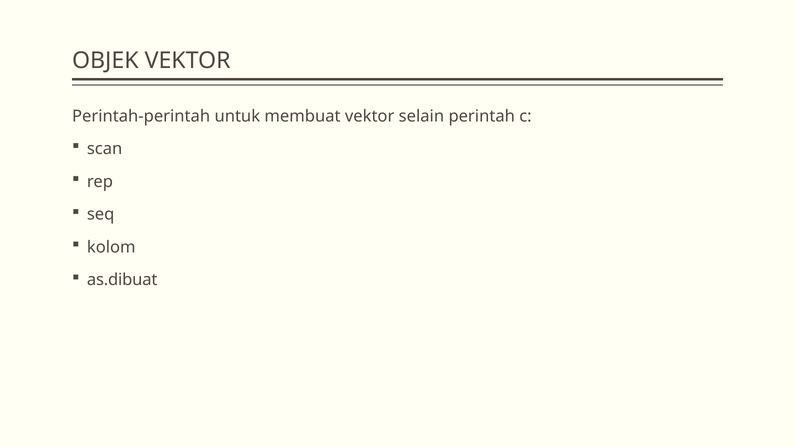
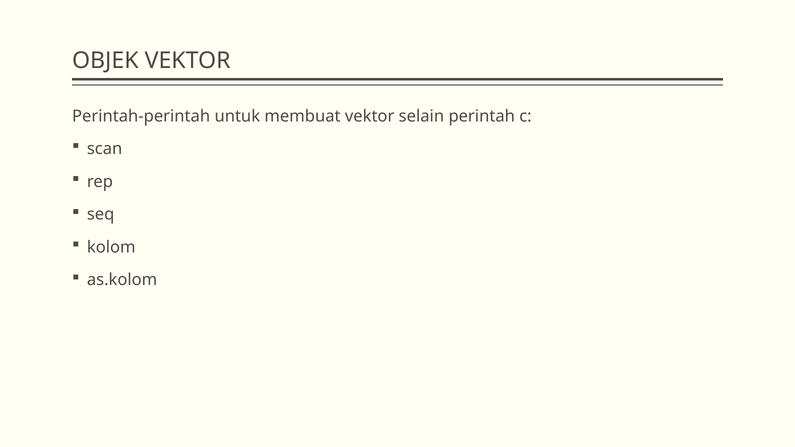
as.dibuat: as.dibuat -> as.kolom (122, 280)
